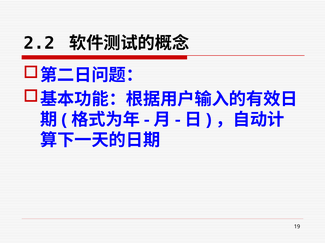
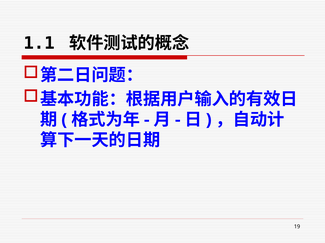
2.2: 2.2 -> 1.1 (39, 43)
